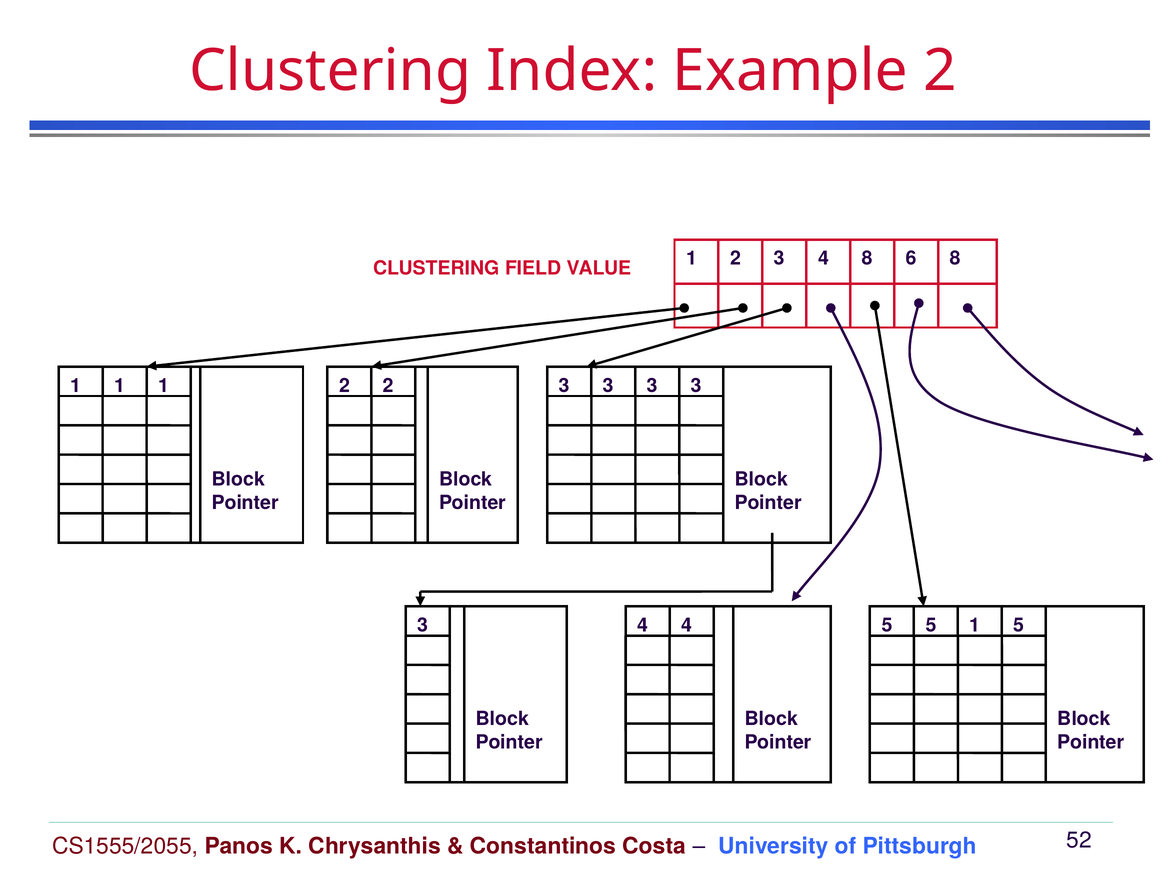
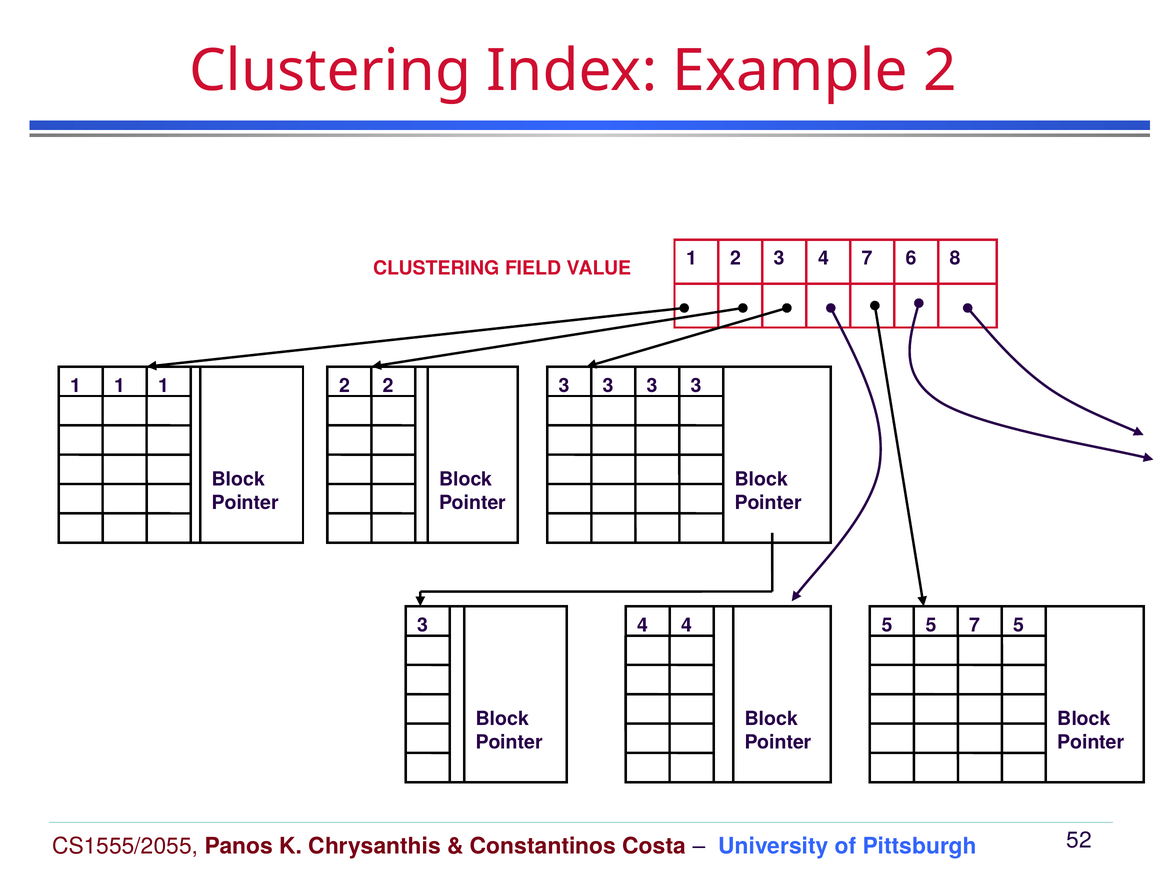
4 8: 8 -> 7 (867, 258)
5 1: 1 -> 7 (975, 625)
